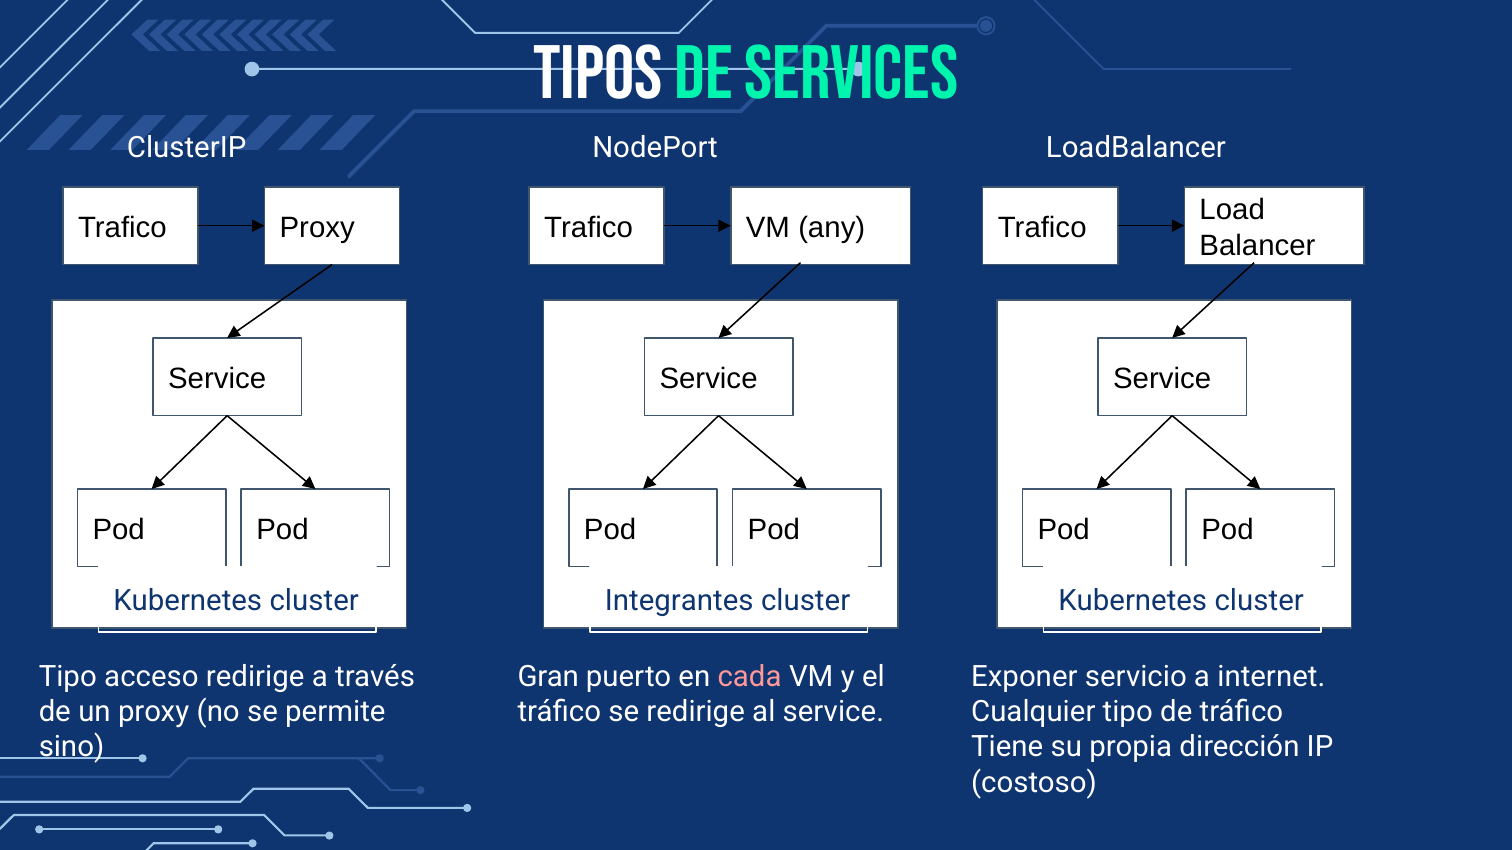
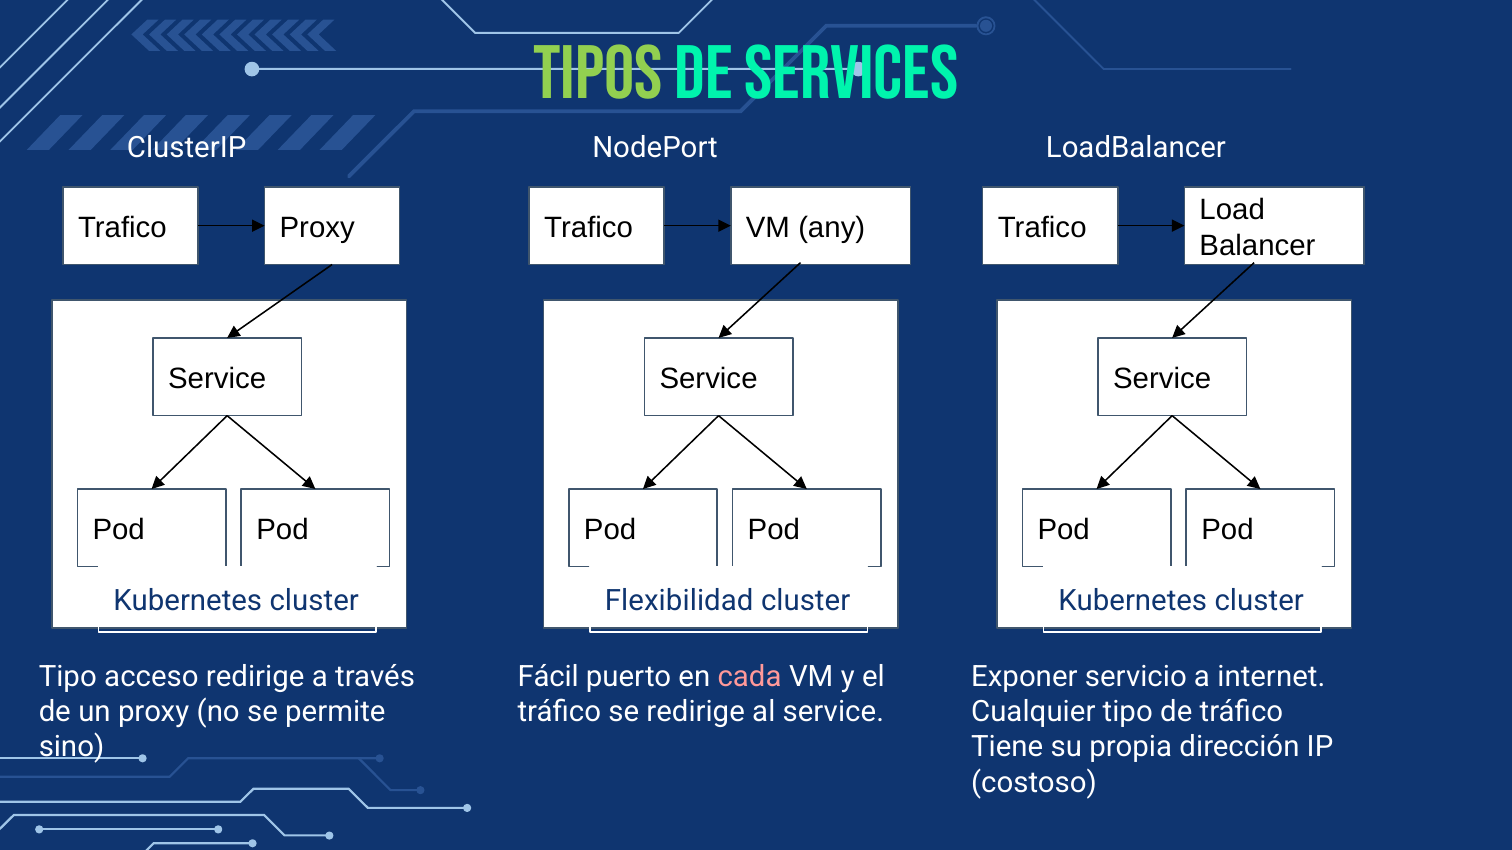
Tipos colour: white -> light green (598, 74)
Integrantes: Integrantes -> Flexibilidad (679, 601)
Gran: Gran -> Fácil (548, 677)
